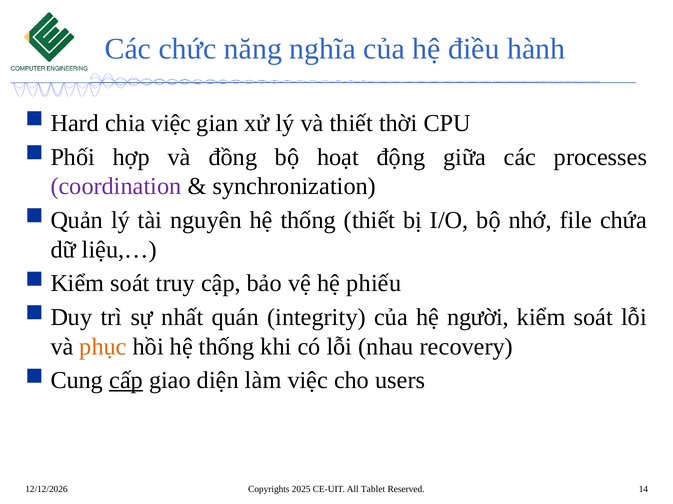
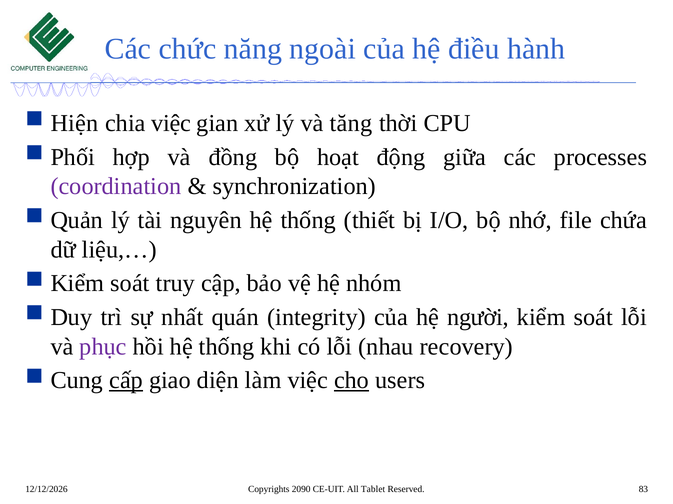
nghĩa: nghĩa -> ngoài (323, 49)
Hard: Hard -> Hiện (75, 124)
và thiết: thiết -> tăng (351, 124)
phiếu: phiếu -> nhóm (374, 284)
phục colour: orange -> purple (103, 347)
cho underline: none -> present (352, 381)
2025: 2025 -> 2090 (301, 490)
14: 14 -> 83 (643, 490)
